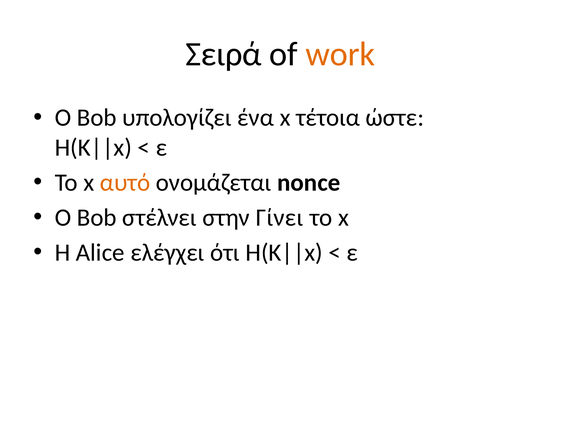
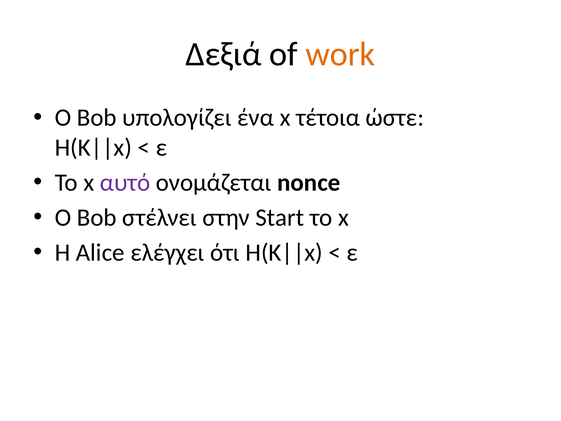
Σειρά: Σειρά -> Δεξιά (224, 54)
αυτό colour: orange -> purple (125, 183)
Γίνει: Γίνει -> Start (280, 217)
